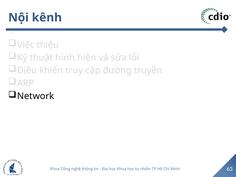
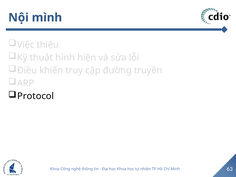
kênh: kênh -> mình (47, 18)
Network: Network -> Protocol (36, 96)
